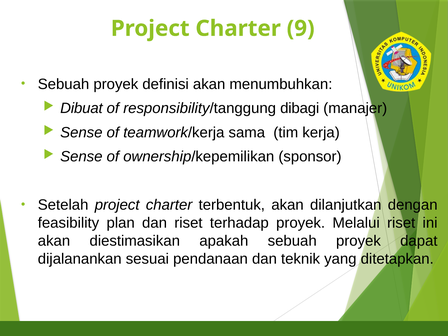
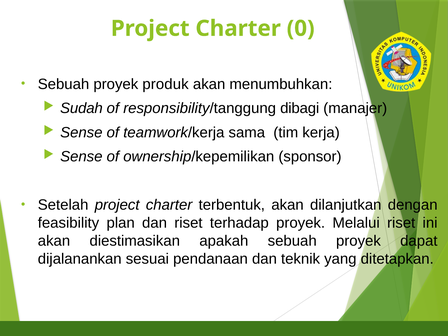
9: 9 -> 0 (301, 28)
definisi: definisi -> produk (166, 84)
Dibuat: Dibuat -> Sudah (81, 108)
